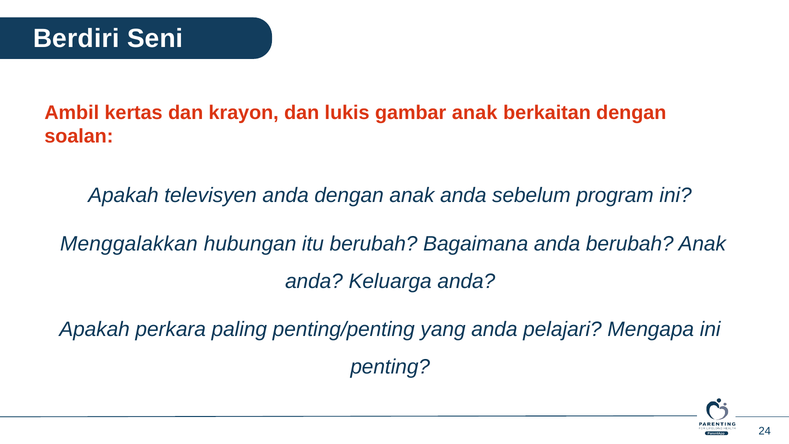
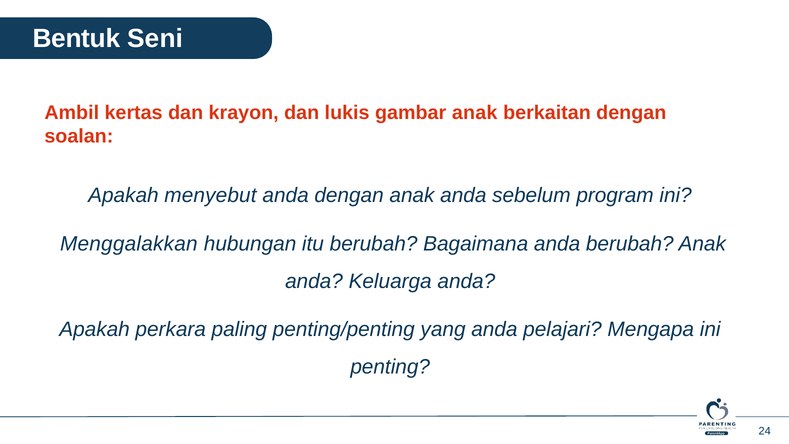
Berdiri: Berdiri -> Bentuk (76, 39)
televisyen: televisyen -> menyebut (210, 195)
